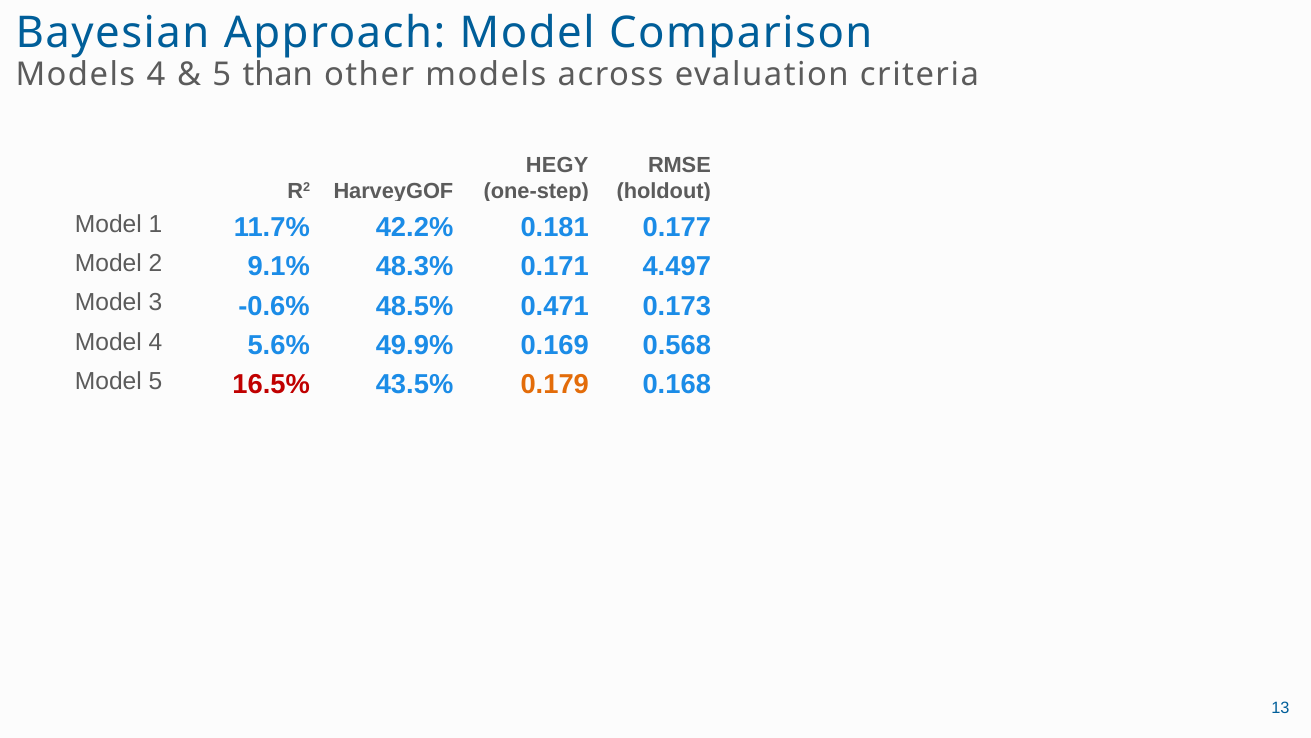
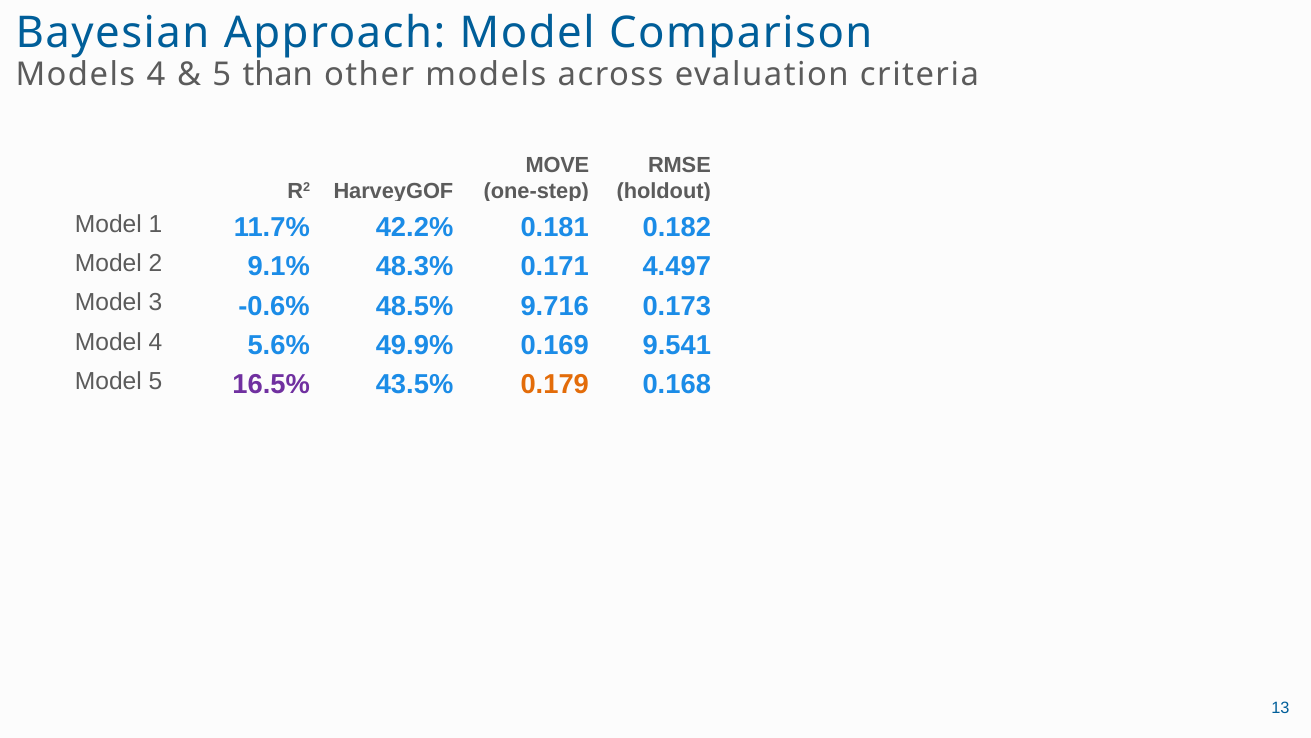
HEGY: HEGY -> MOVE (557, 165)
0.177: 0.177 -> 0.182 (677, 227)
0.471: 0.471 -> 9.716 (555, 306)
0.568: 0.568 -> 9.541 (677, 345)
16.5% colour: red -> purple (271, 385)
